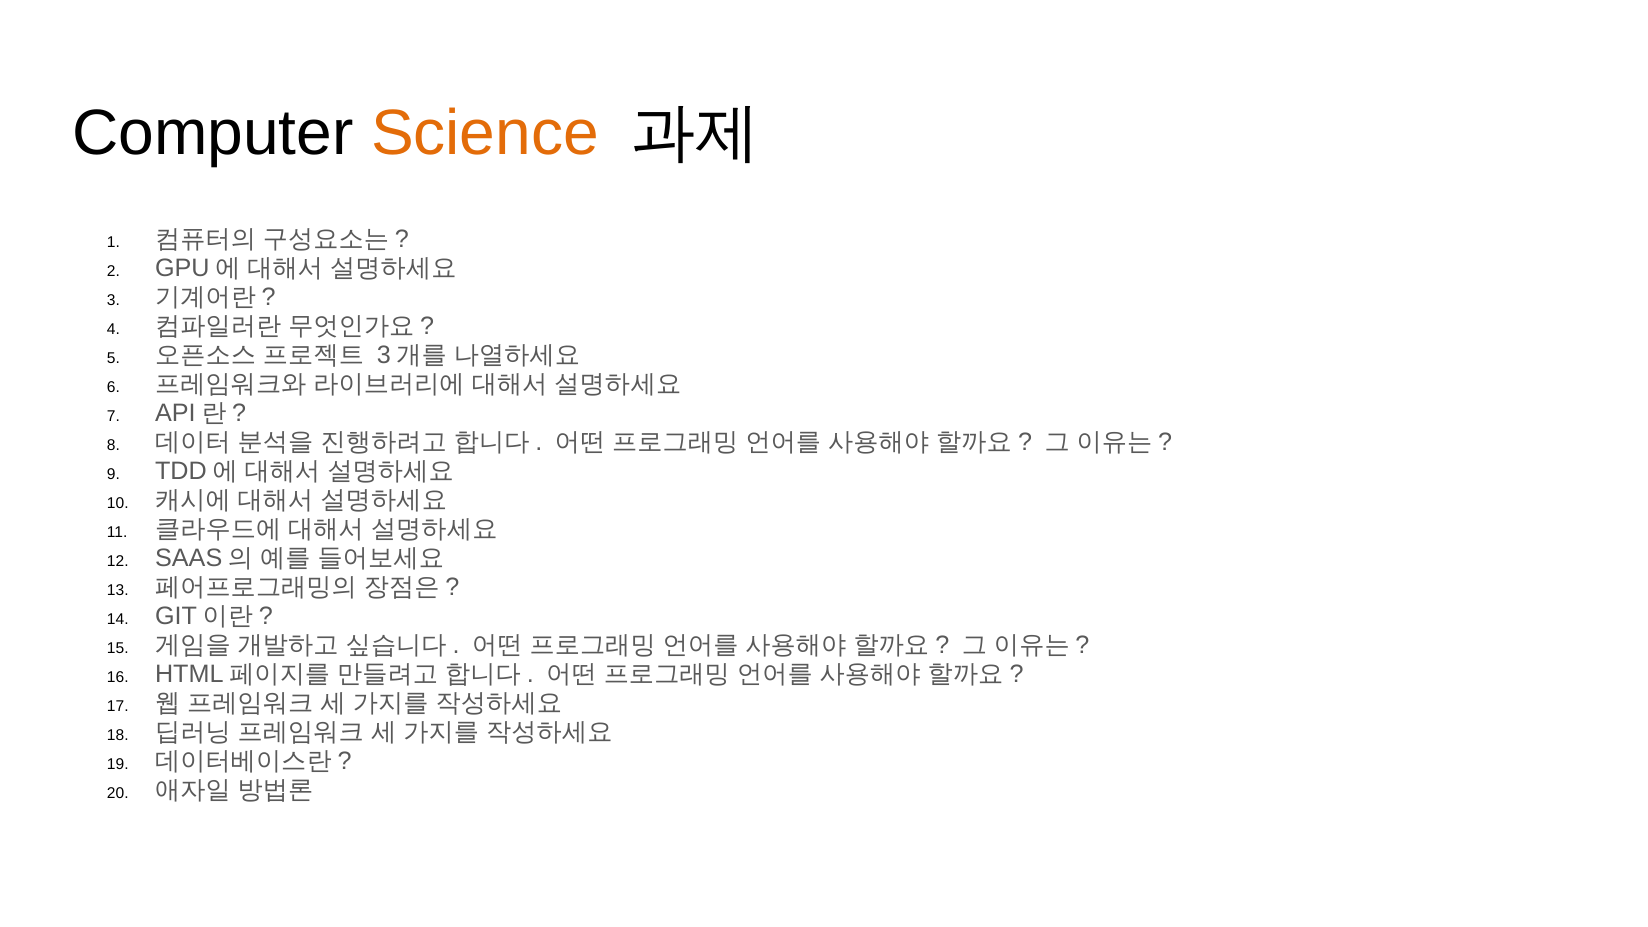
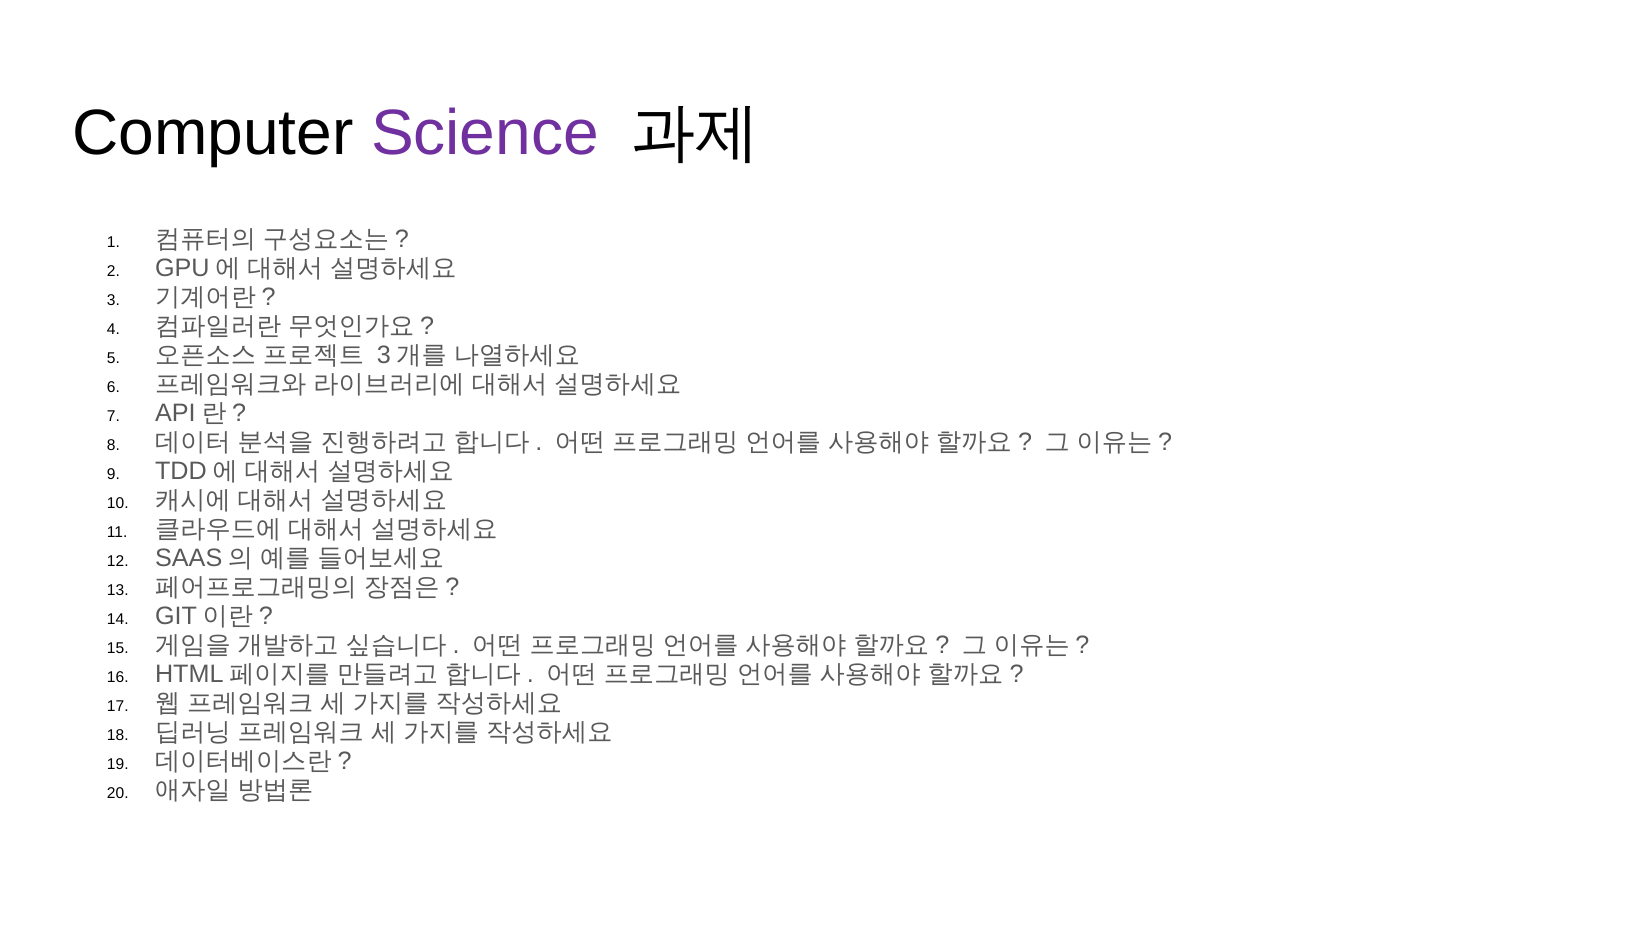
Science colour: orange -> purple (485, 133)
